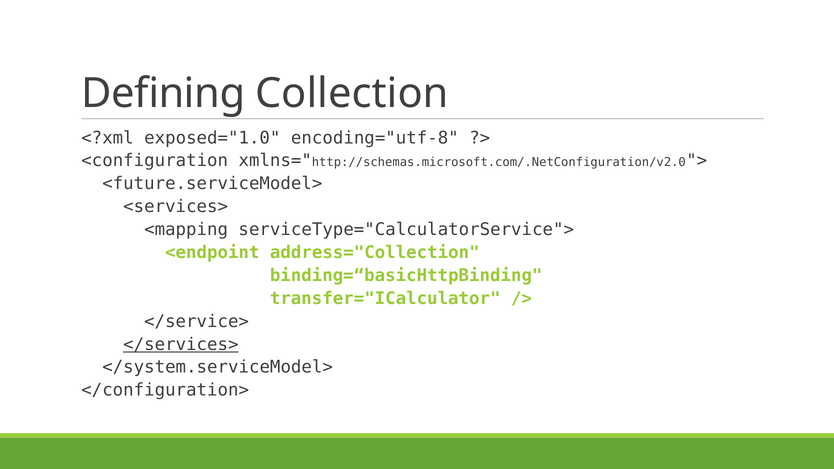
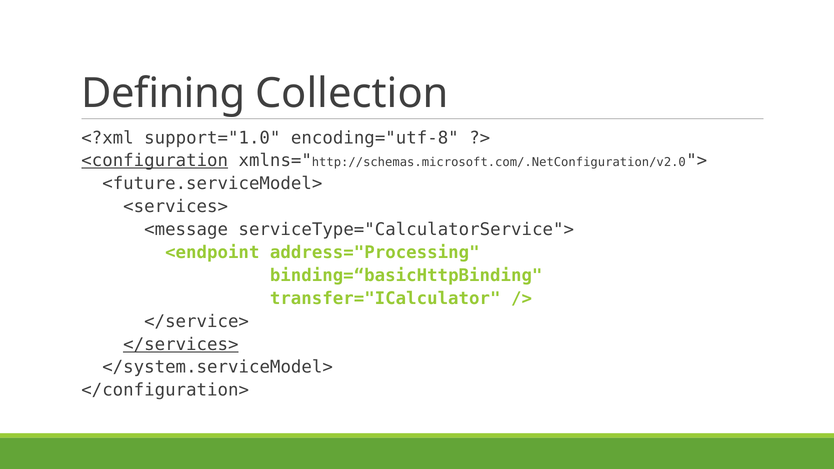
exposed="1.0: exposed="1.0 -> support="1.0 (212, 138)
<configuration underline: none -> present (155, 161)
<mapping: <mapping -> <message (186, 230)
address="Collection: address="Collection -> address="Processing (375, 253)
